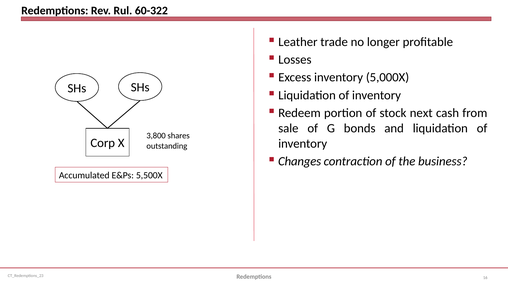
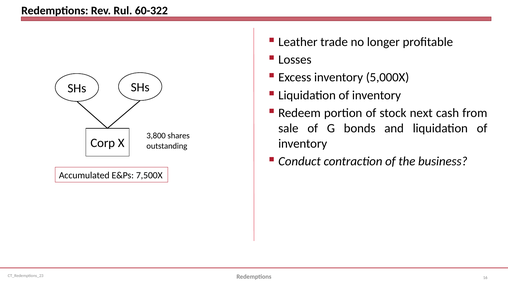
Changes: Changes -> Conduct (300, 161)
5,500X: 5,500X -> 7,500X (149, 175)
